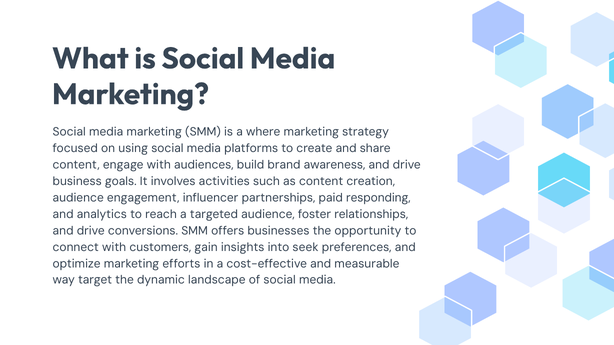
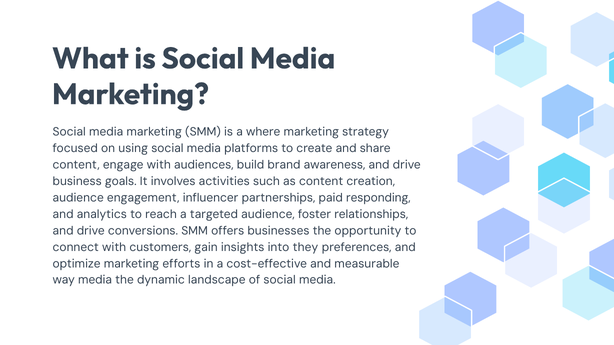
seek: seek -> they (305, 247)
way target: target -> media (95, 280)
